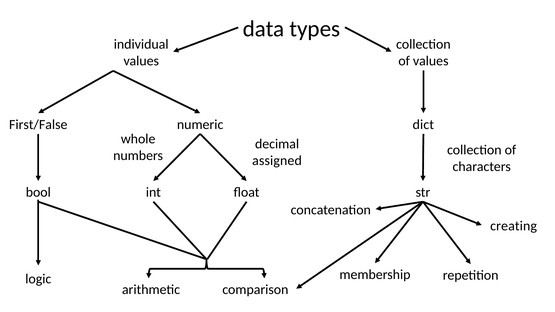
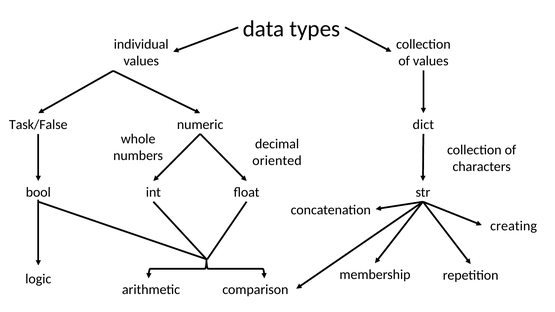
First/False: First/False -> Task/False (38, 125)
assigned: assigned -> oriented (277, 161)
